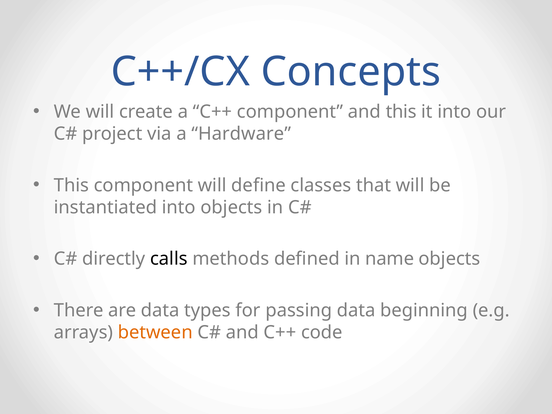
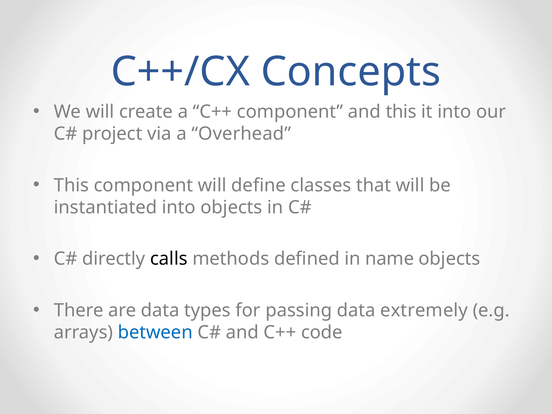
Hardware: Hardware -> Overhead (241, 134)
beginning: beginning -> extremely (424, 310)
between colour: orange -> blue (155, 332)
